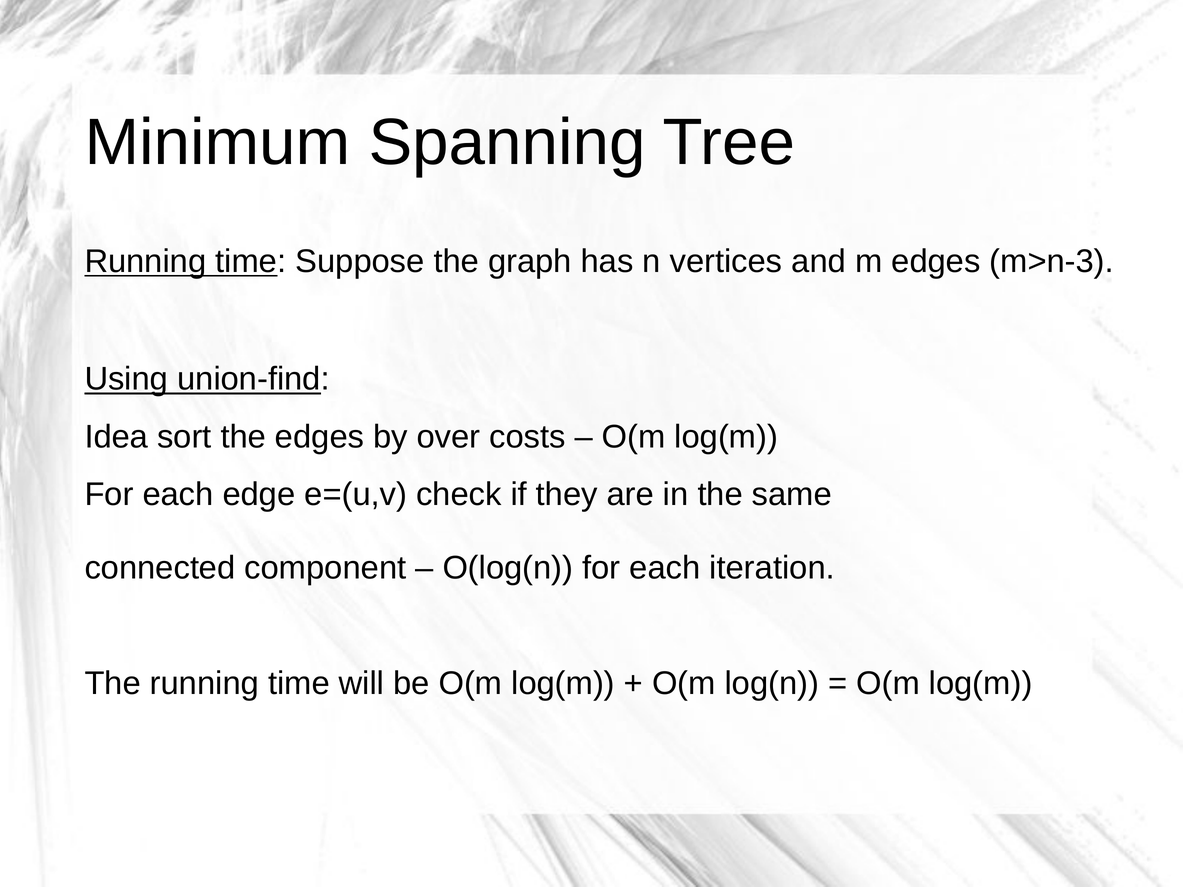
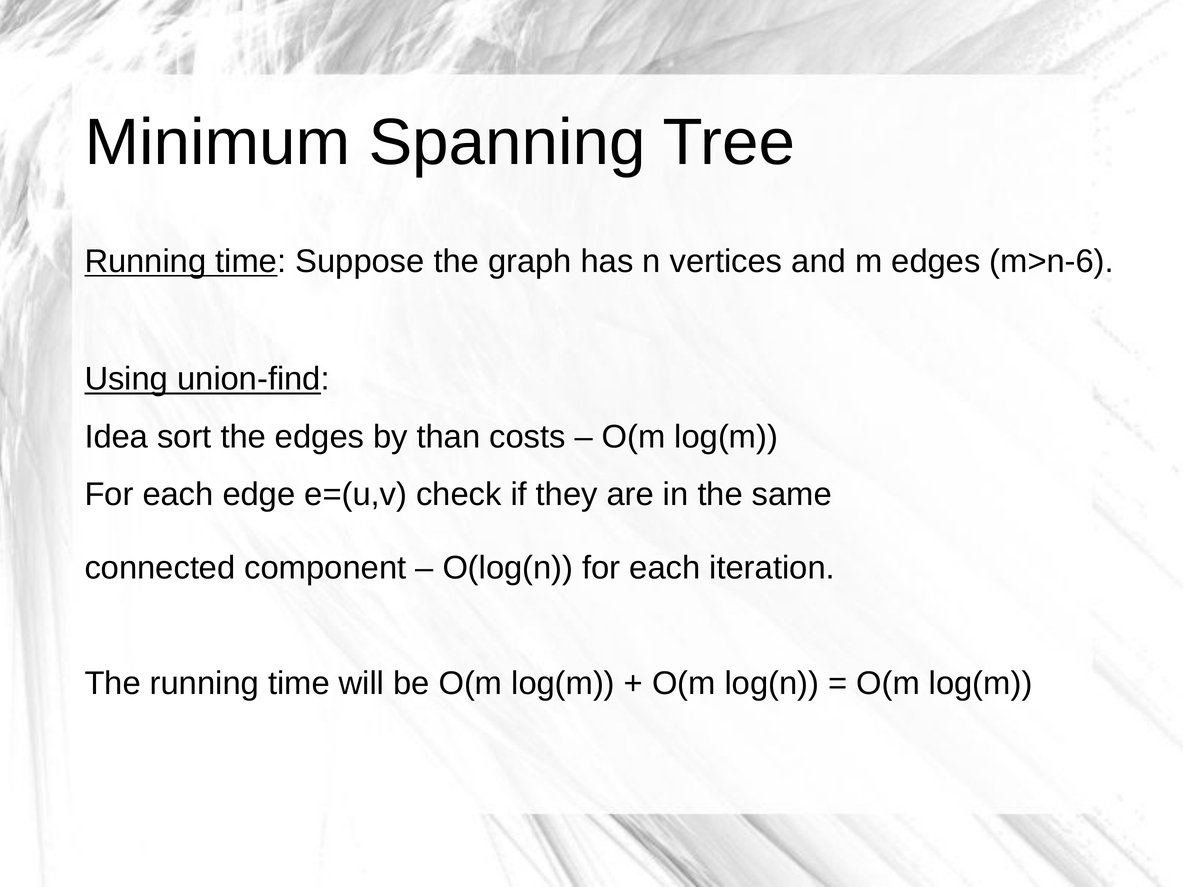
m>n-3: m>n-3 -> m>n-6 (1052, 261)
over: over -> than (449, 437)
